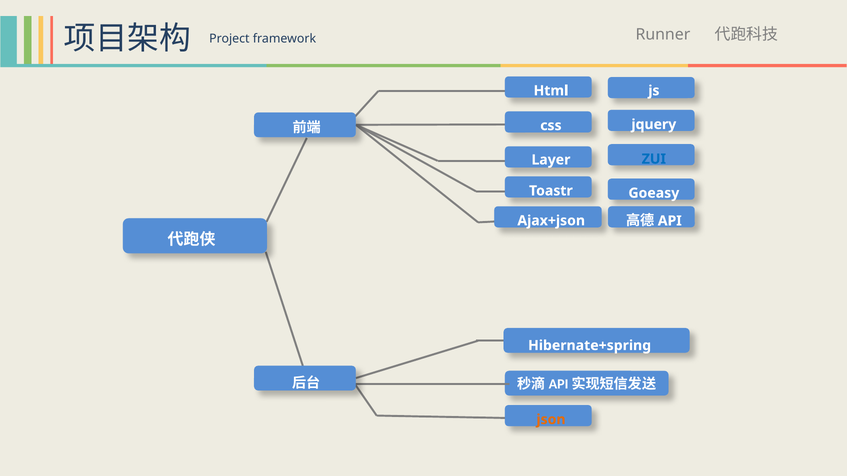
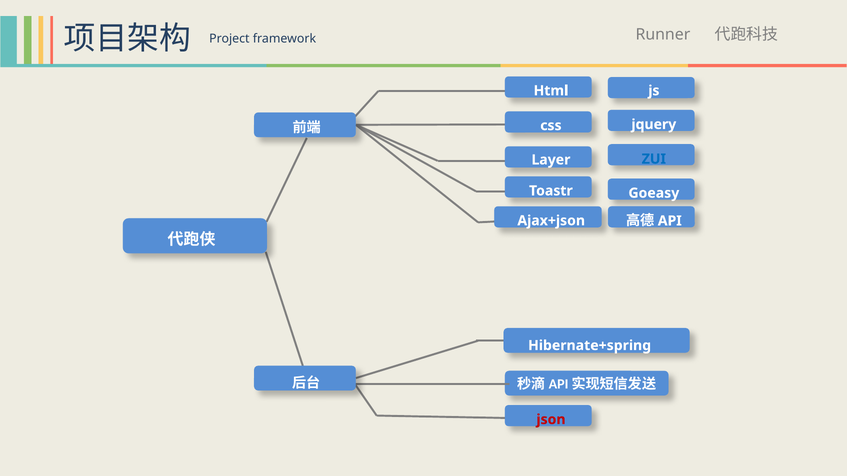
json colour: orange -> red (551, 420)
